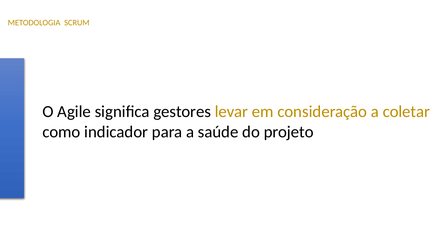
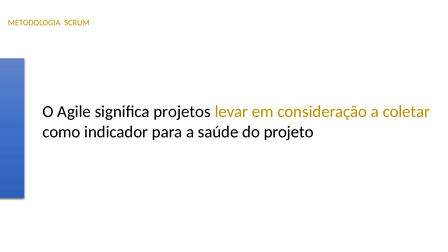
gestores: gestores -> projetos (182, 112)
